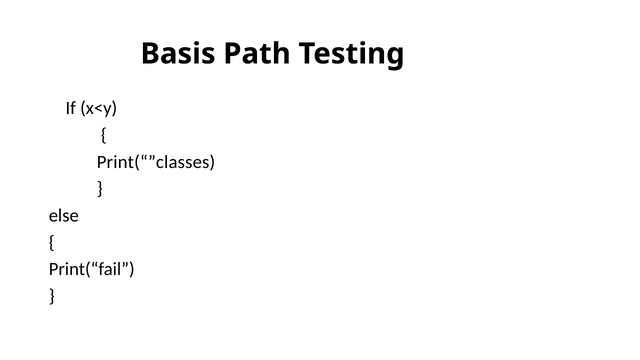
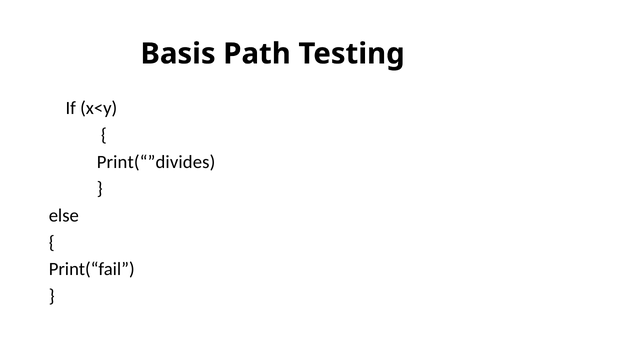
Print(“”classes: Print(“”classes -> Print(“”divides (156, 162)
